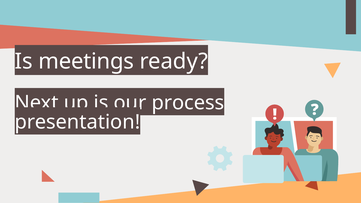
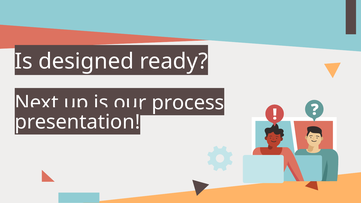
meetings: meetings -> designed (86, 61)
